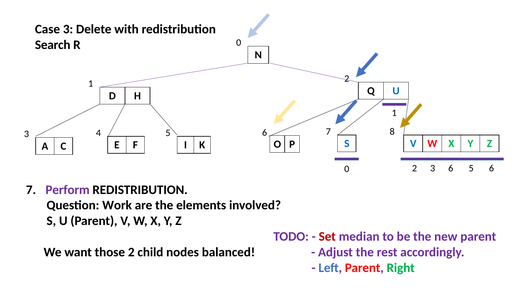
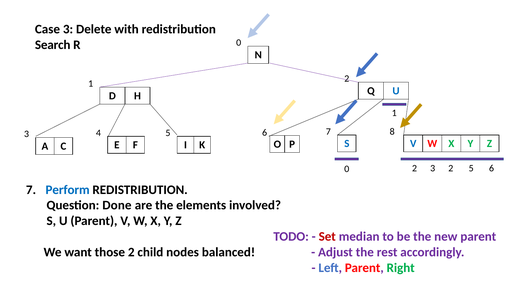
3 6: 6 -> 2 (451, 168)
Perform colour: purple -> blue (68, 190)
Work: Work -> Done (117, 205)
